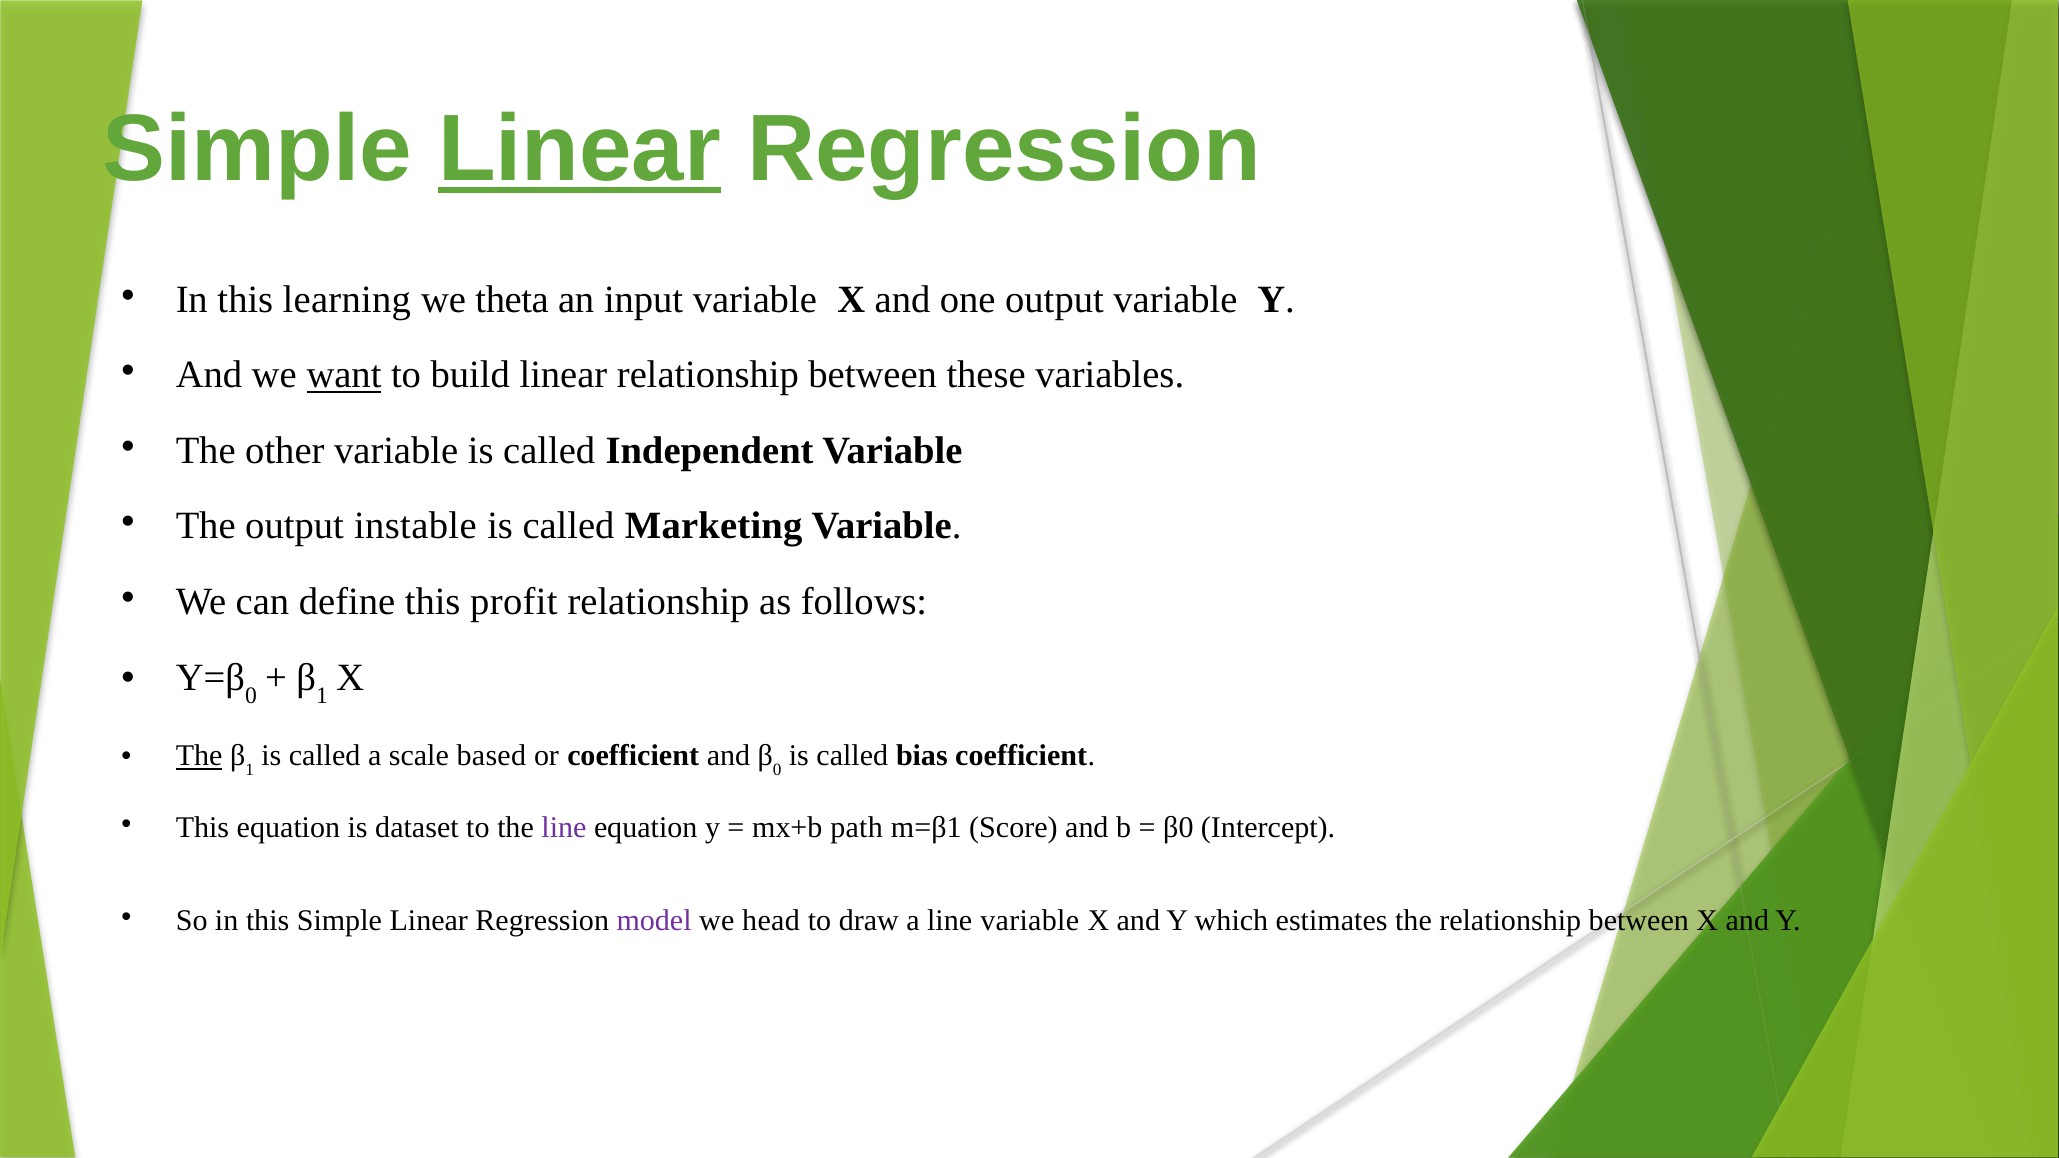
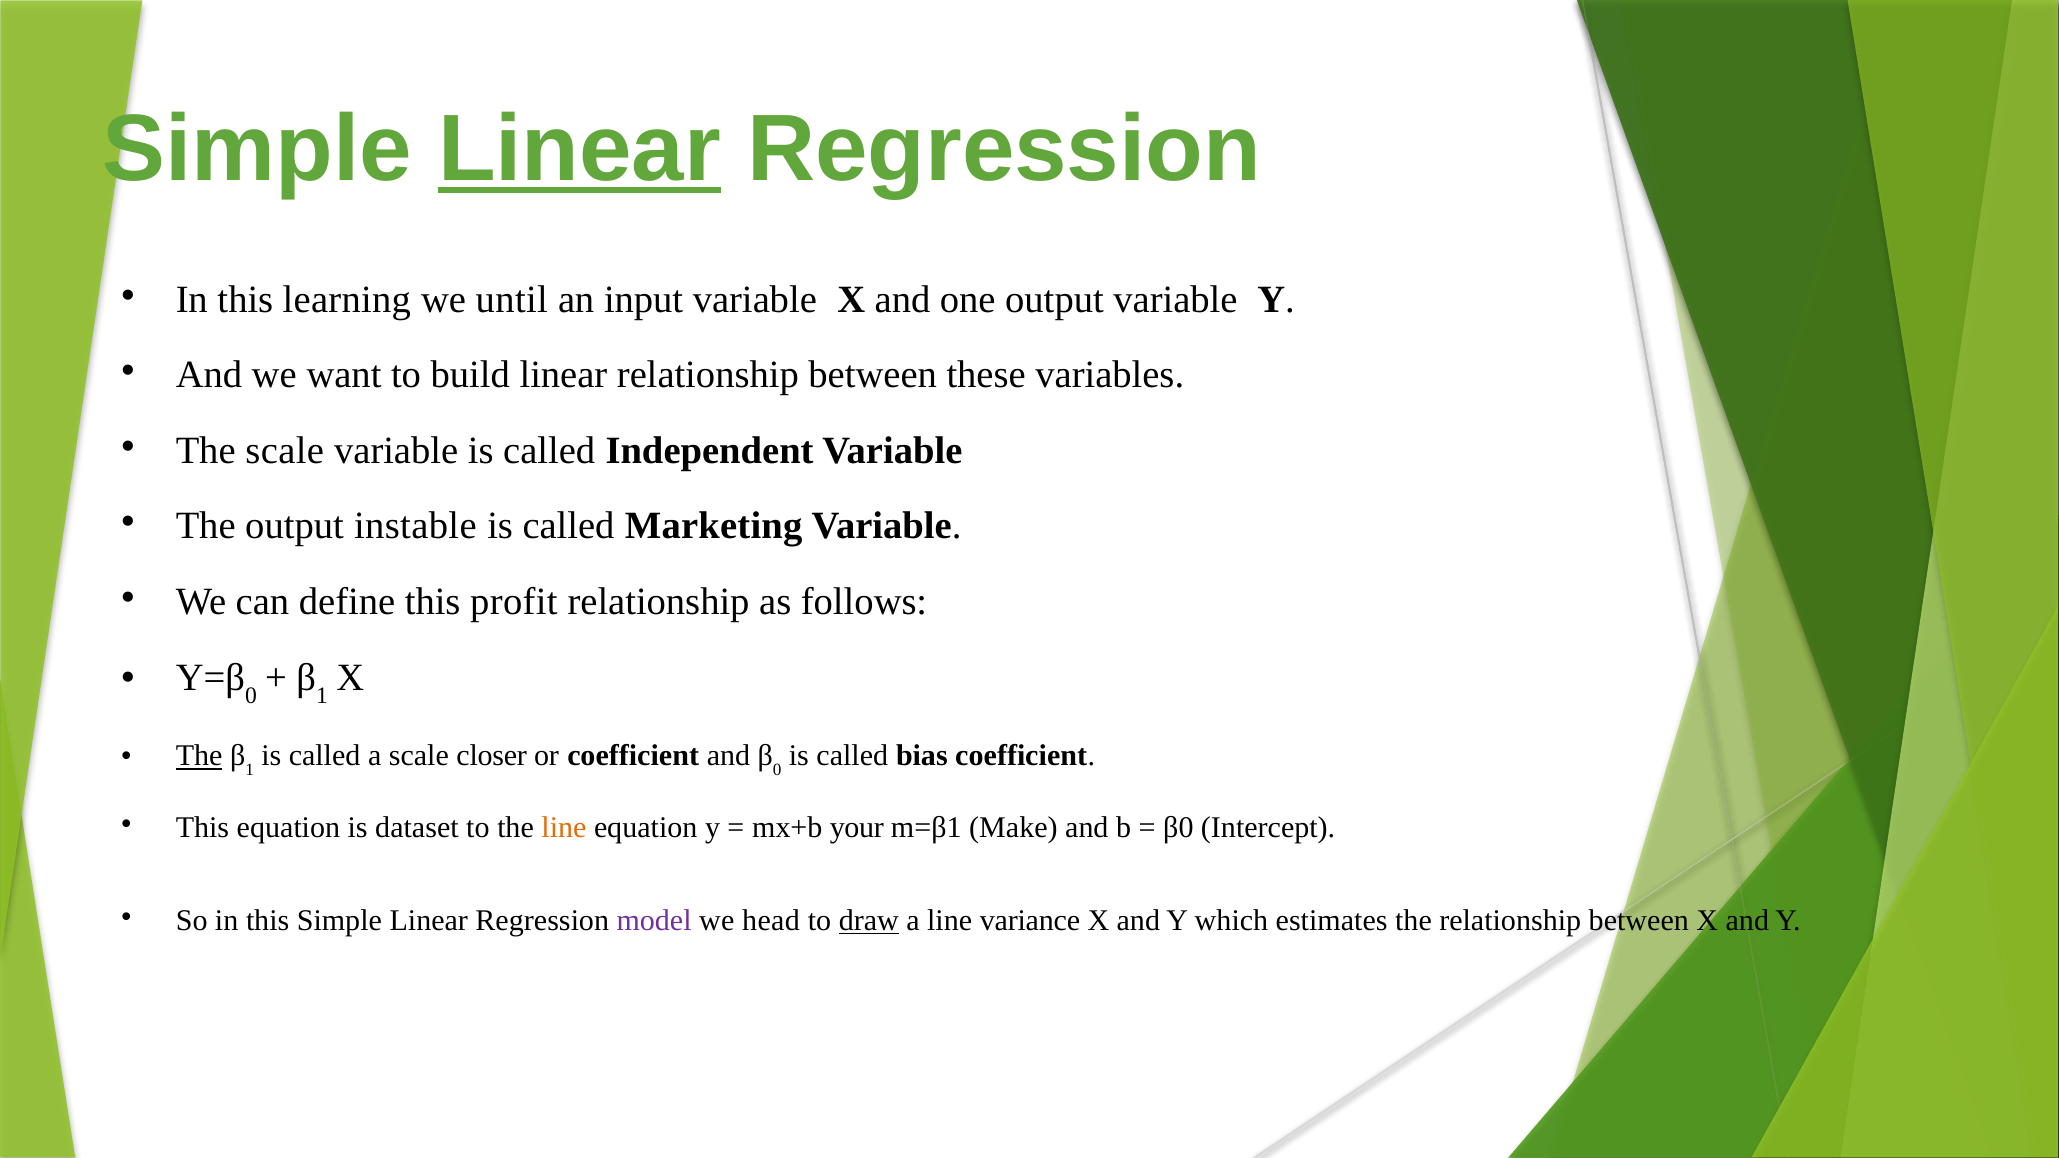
theta: theta -> until (512, 300)
want underline: present -> none (344, 375)
The other: other -> scale (285, 451)
based: based -> closer (492, 756)
line colour: purple -> orange (564, 828)
path: path -> your (857, 828)
Score: Score -> Make (1013, 828)
draw underline: none -> present (869, 921)
line variable: variable -> variance (1030, 921)
